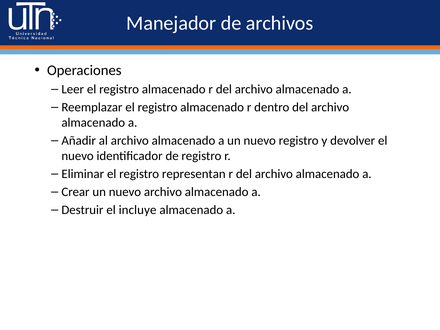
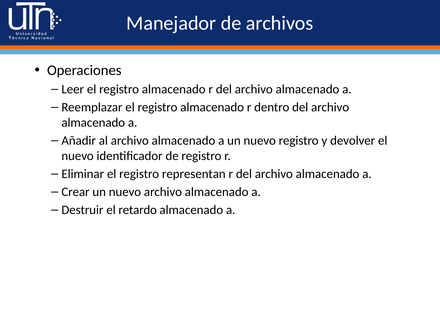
incluye: incluye -> retardo (138, 210)
